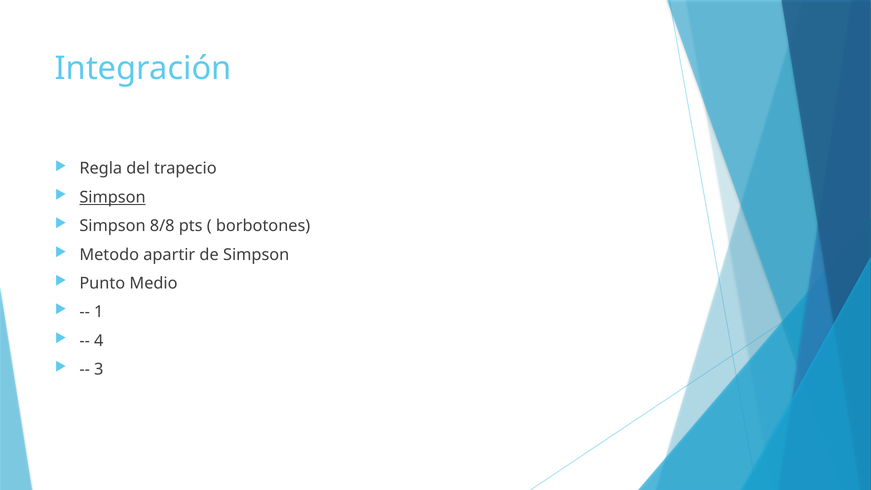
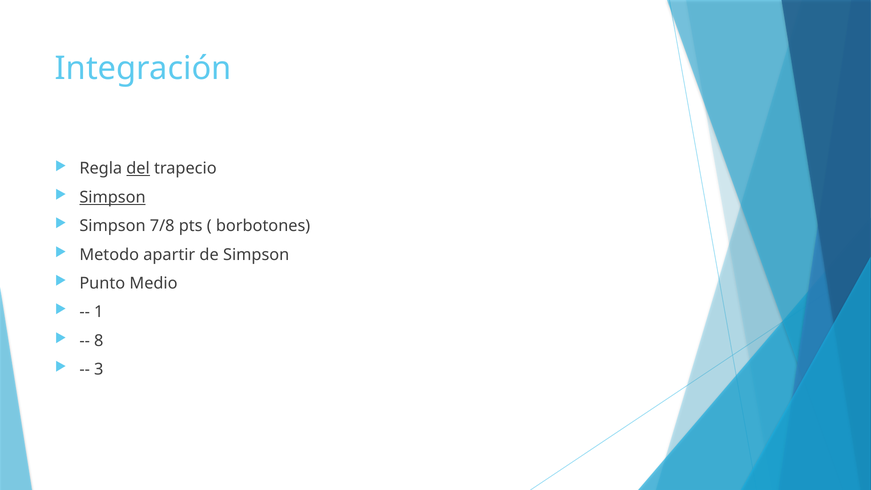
del underline: none -> present (138, 169)
8/8: 8/8 -> 7/8 (162, 226)
4: 4 -> 8 (99, 341)
